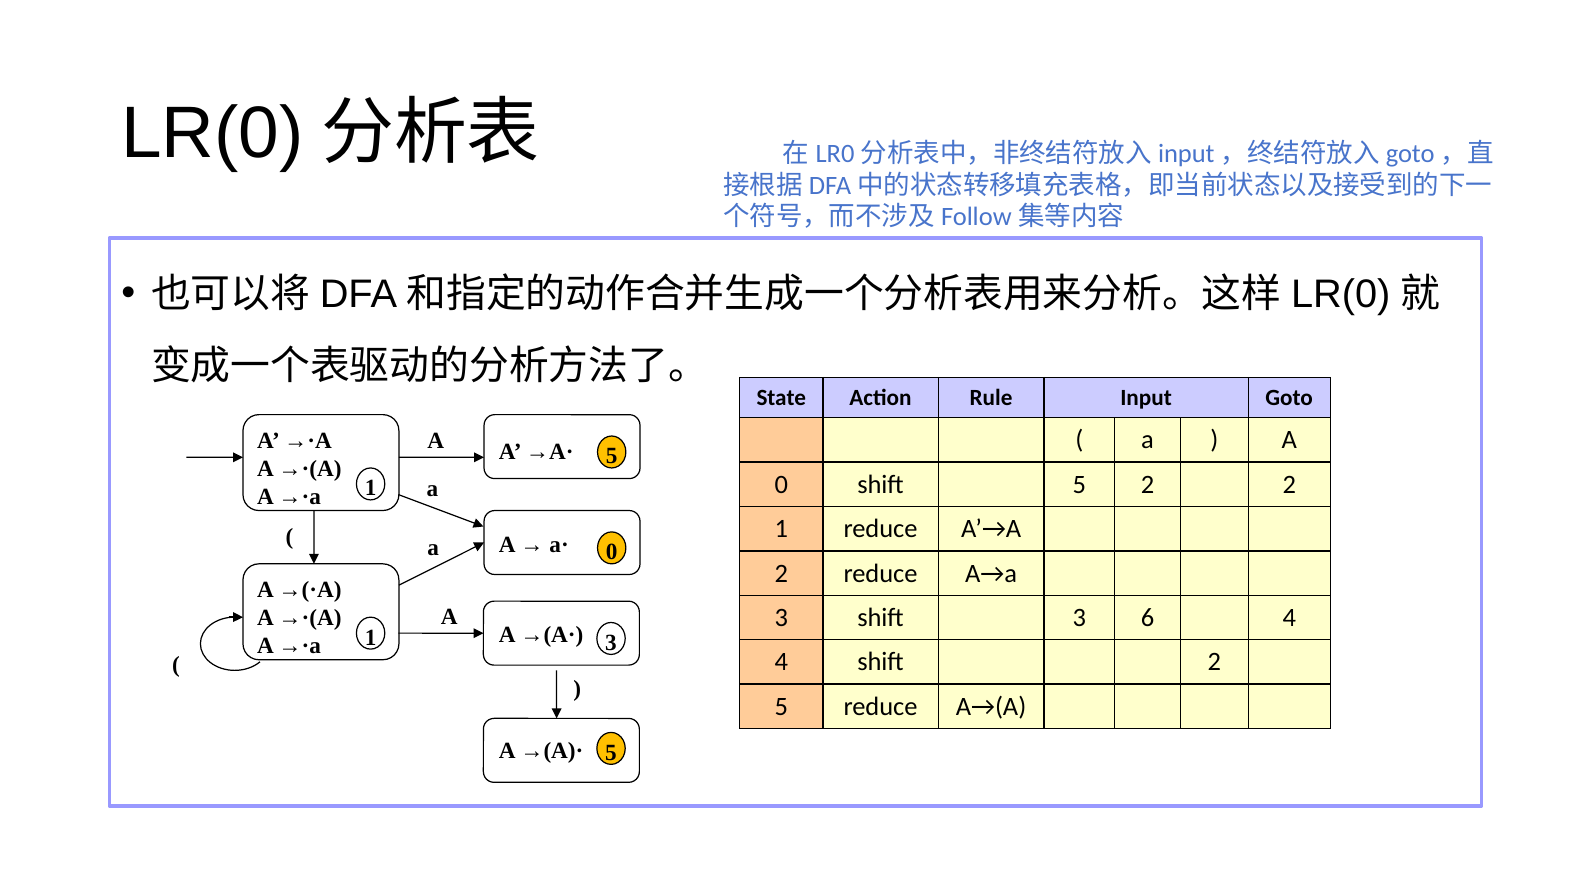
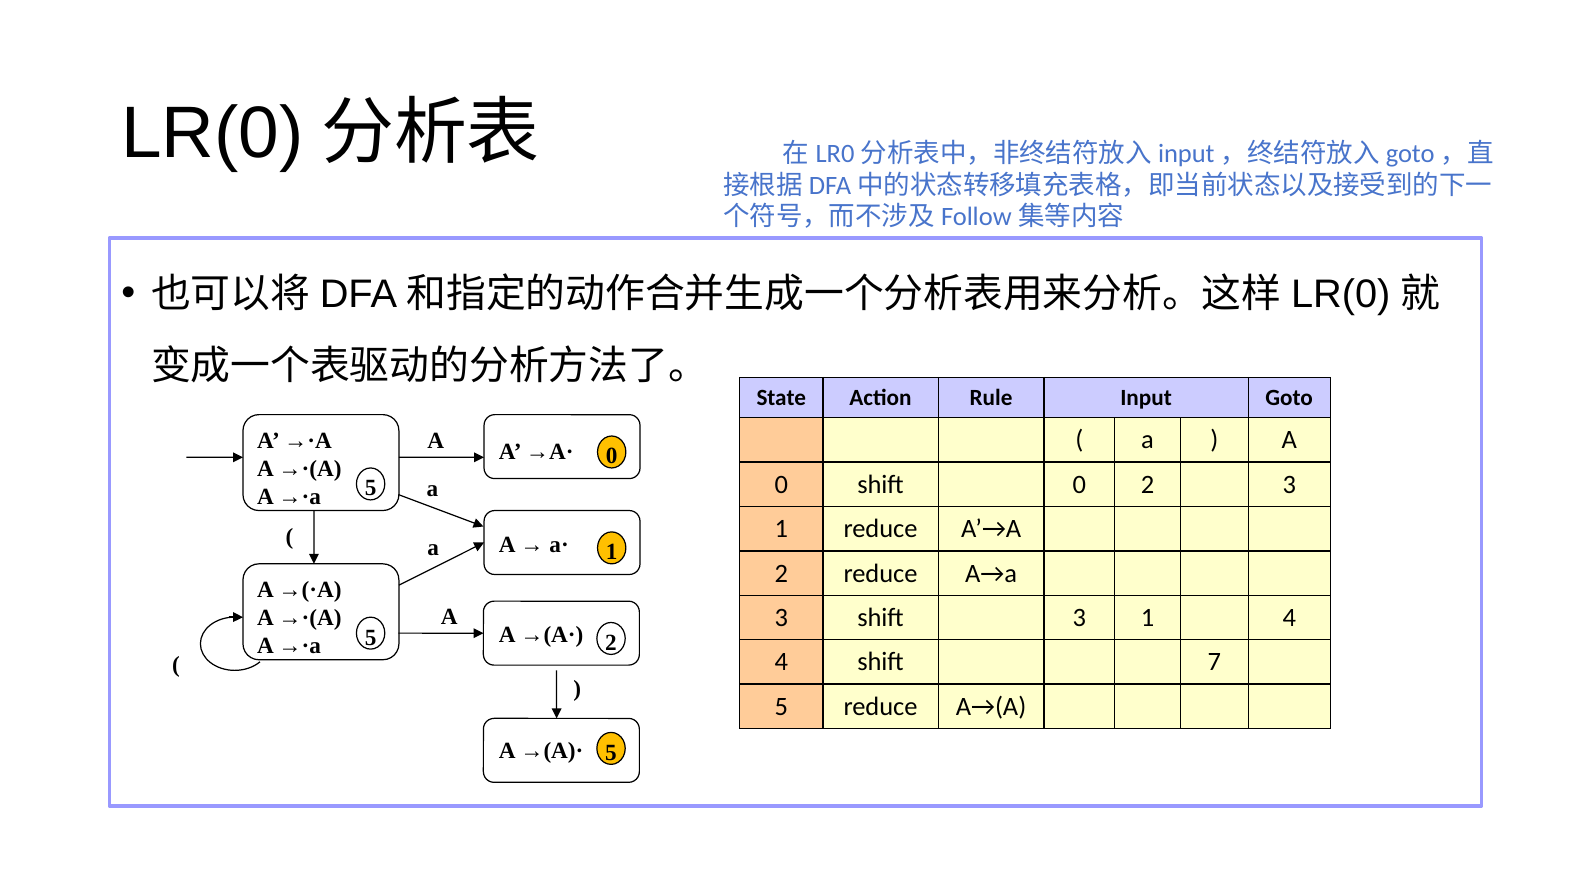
→A· 5: 5 -> 0 (612, 456)
shift 5: 5 -> 0 (1079, 485)
2 2: 2 -> 3 (1289, 485)
1: 1 -> 5 (371, 488)
a· 0: 0 -> 1 (612, 552)
shift 3 6: 6 -> 1 (1147, 618)
→(A· 3: 3 -> 2 (611, 643)
1: 1 -> 5 (371, 637)
shift 2: 2 -> 7 (1214, 662)
